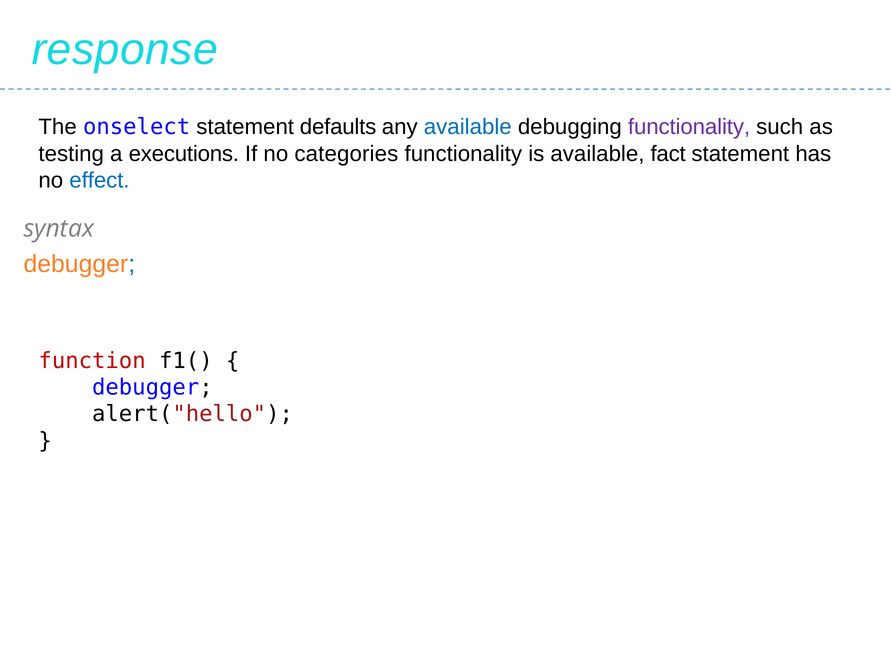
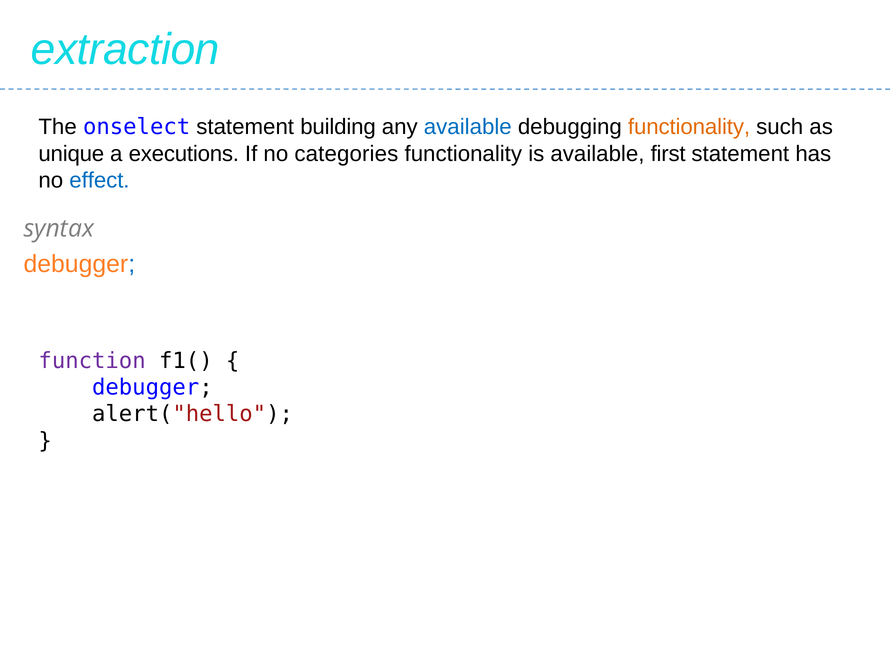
response: response -> extraction (125, 50)
defaults: defaults -> building (338, 127)
functionality colour: purple -> orange (689, 127)
testing: testing -> unique (71, 154)
fact: fact -> first (668, 154)
function colour: red -> purple (92, 361)
